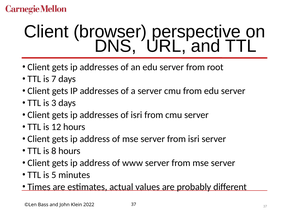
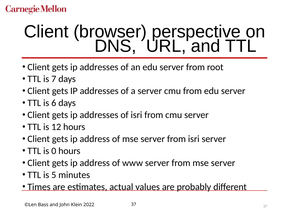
3: 3 -> 6 (54, 103)
8: 8 -> 0 (54, 151)
